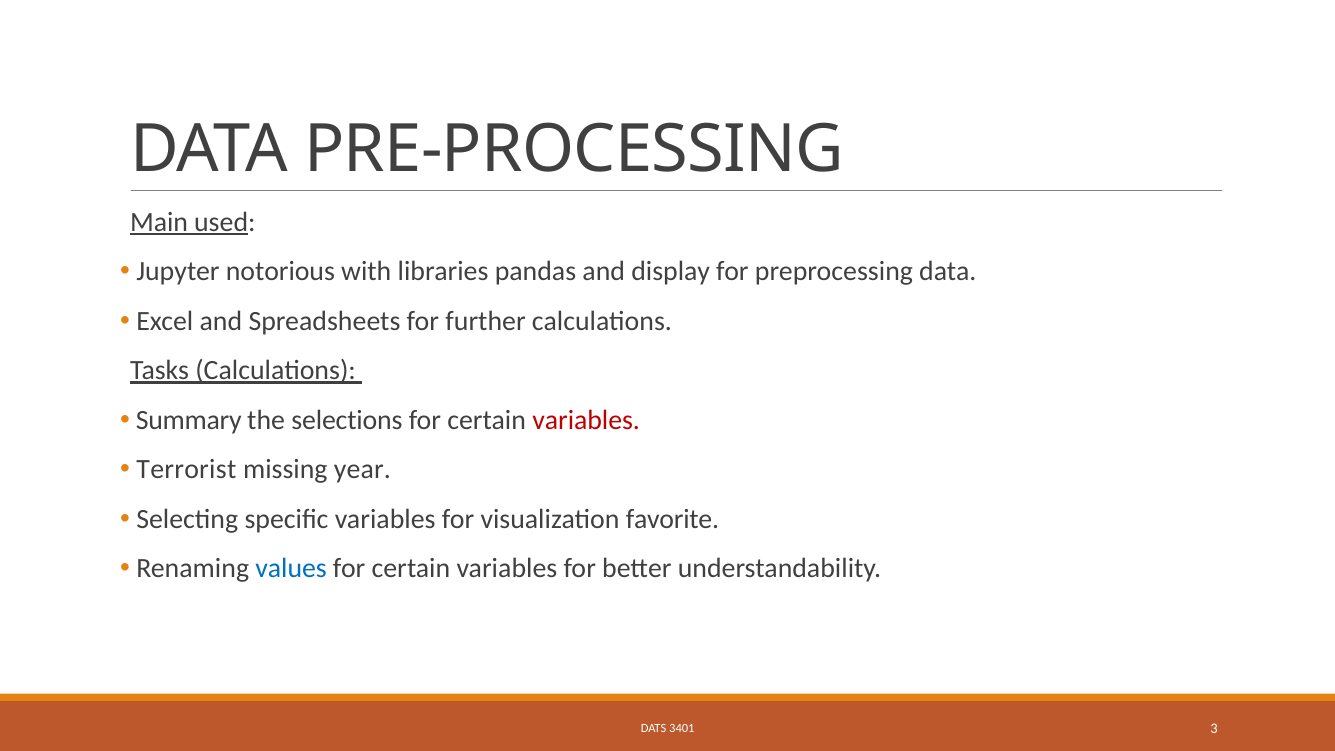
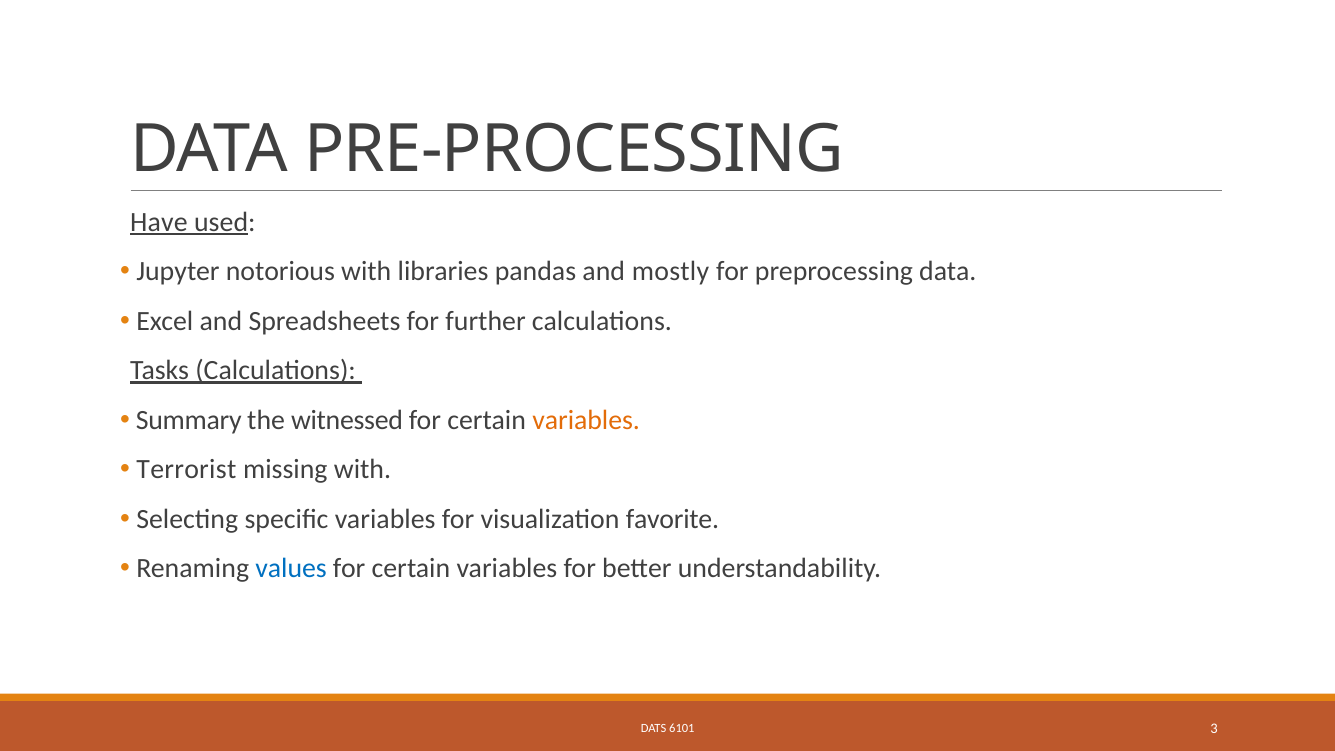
Main: Main -> Have (159, 222)
display: display -> mostly (671, 271)
selections: selections -> witnessed (347, 420)
variables colour: red -> orange (586, 420)
missing year: year -> with (363, 470)
3401: 3401 -> 6101 (682, 728)
